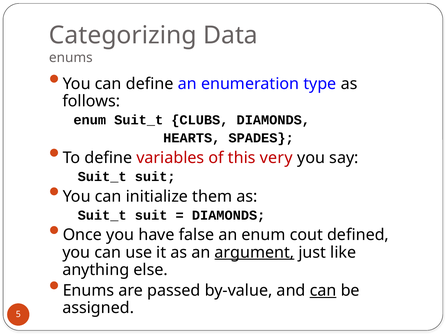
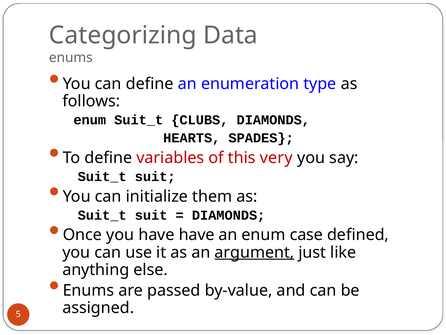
have false: false -> have (197, 235)
cout: cout -> case (306, 235)
can underline: present -> none (323, 290)
